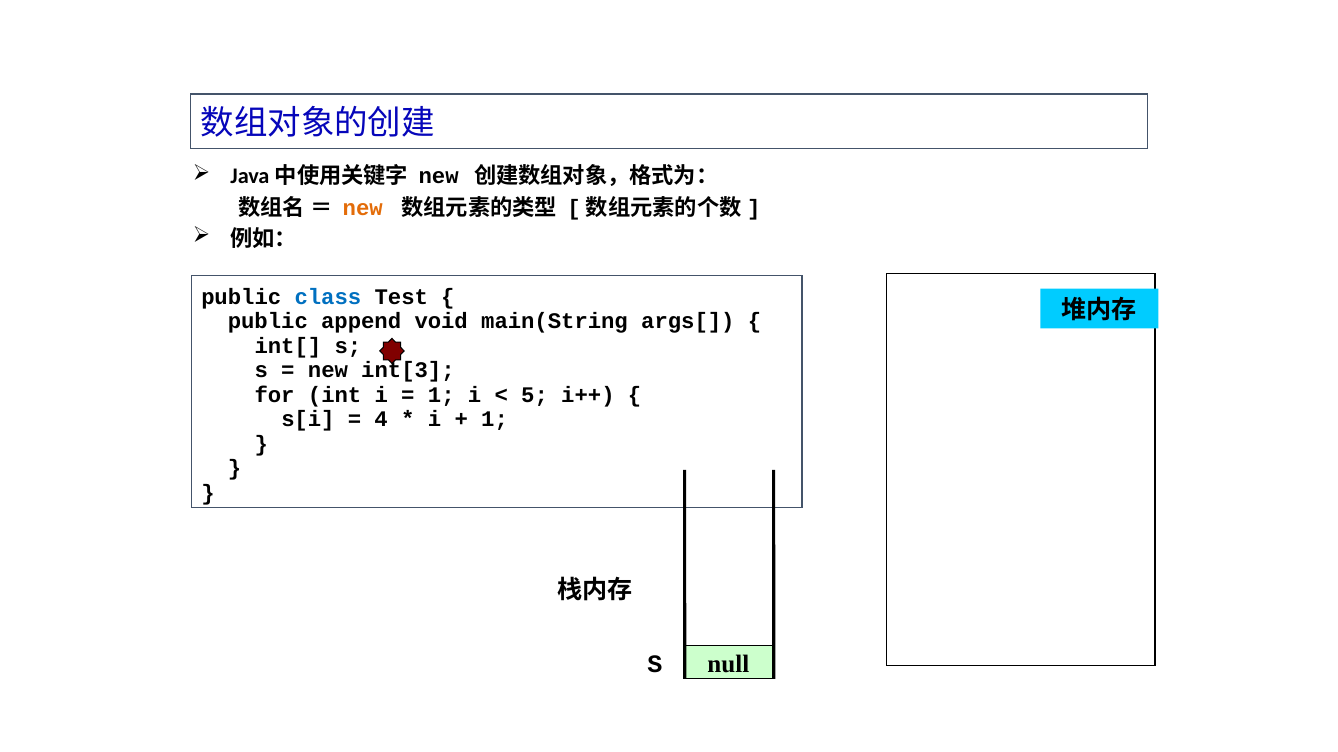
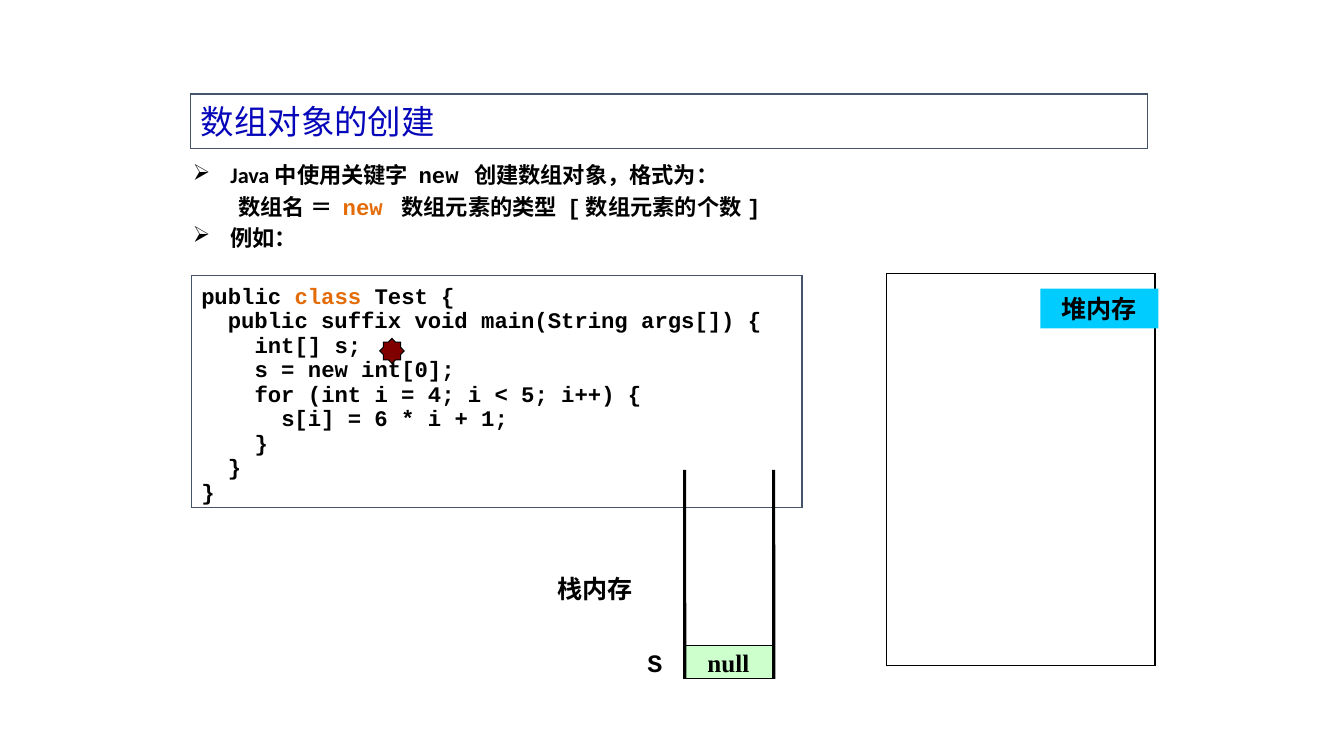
class colour: blue -> orange (328, 297)
append: append -> suffix (361, 322)
int[3: int[3 -> int[0 (408, 371)
1: 1 -> 4 (441, 395)
4: 4 -> 6 (381, 420)
